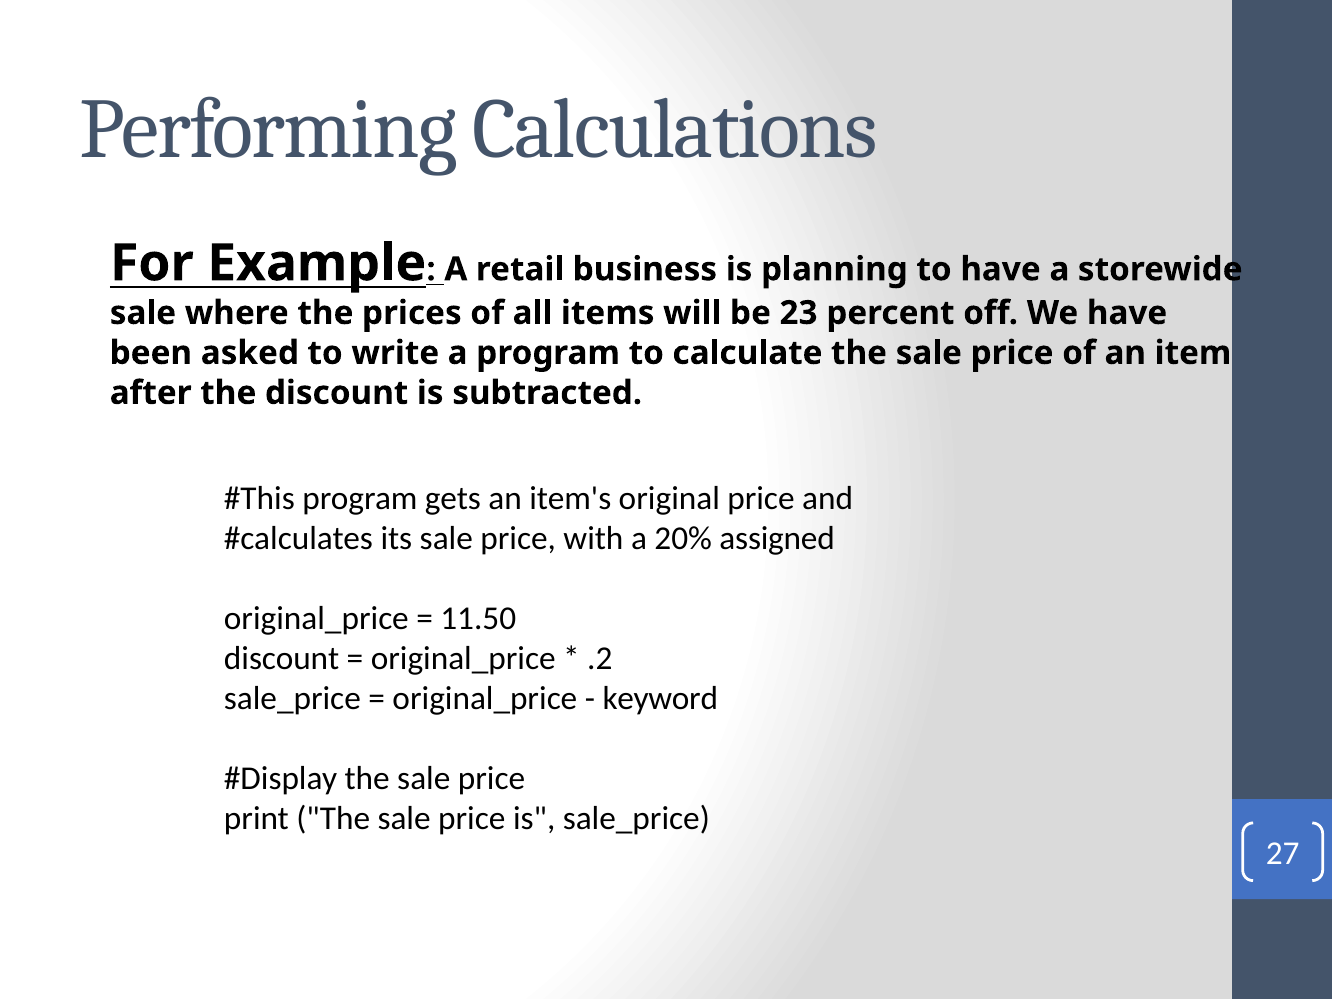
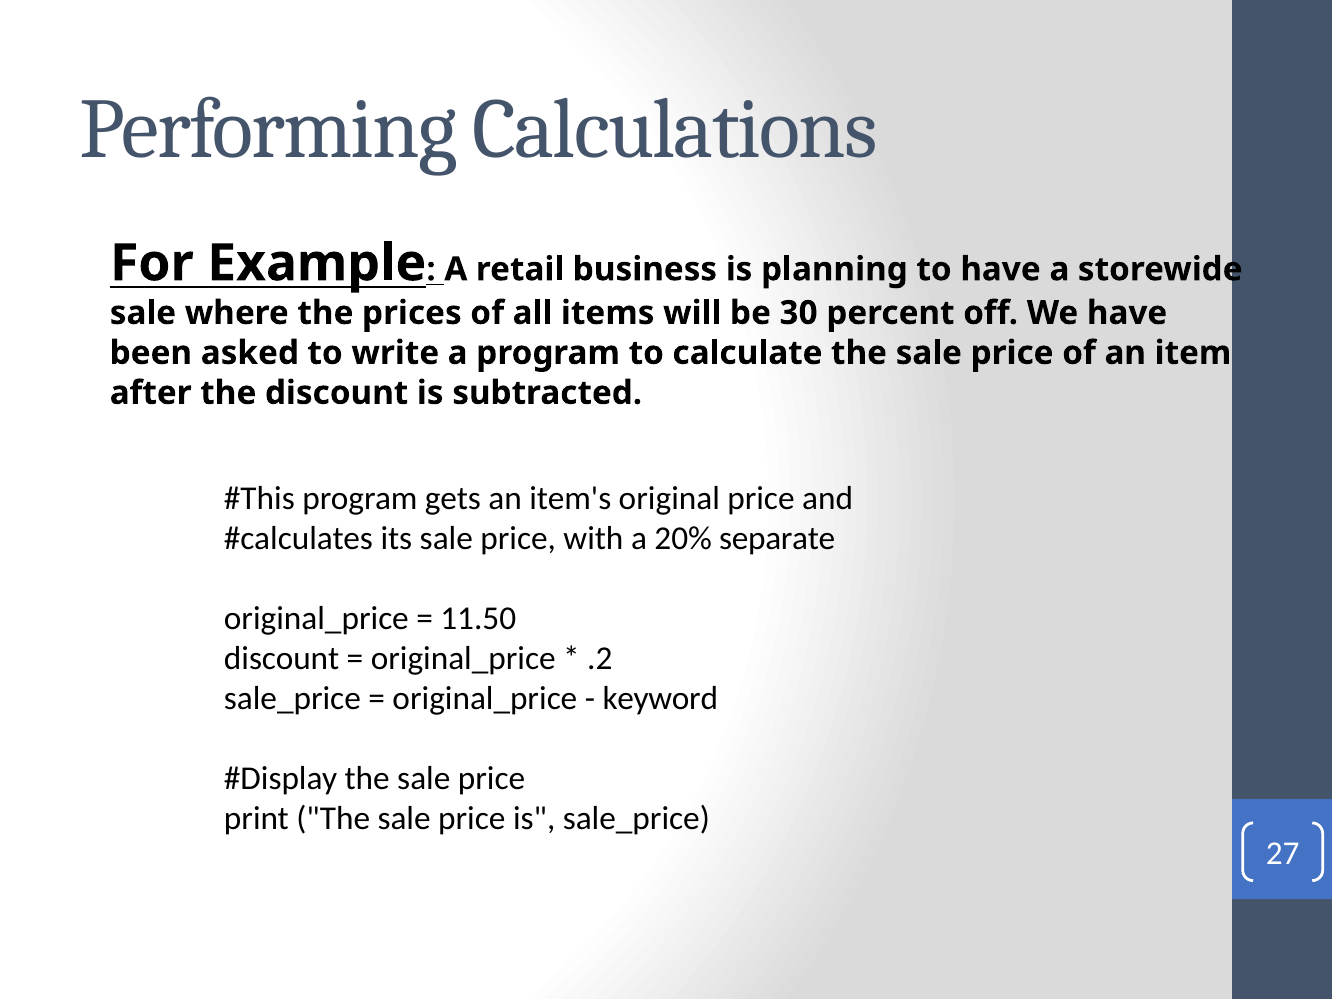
23: 23 -> 30 (799, 313)
assigned: assigned -> separate (777, 539)
